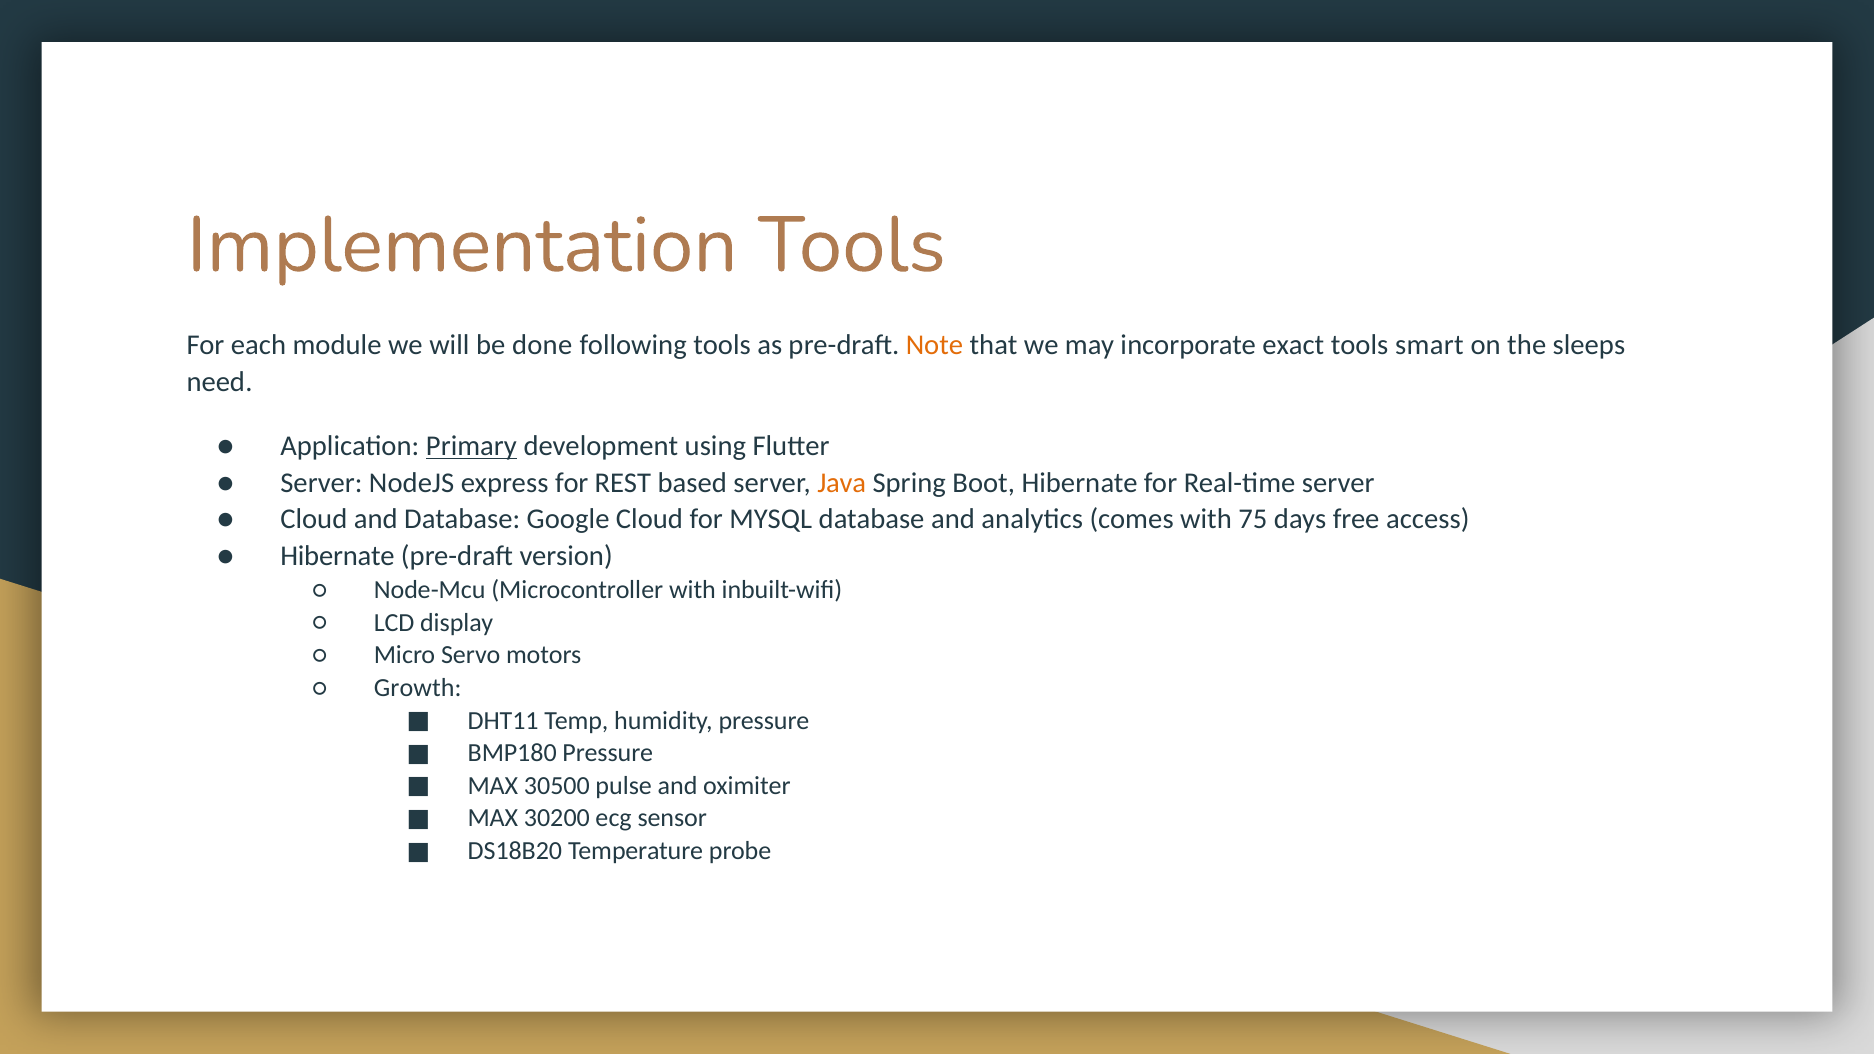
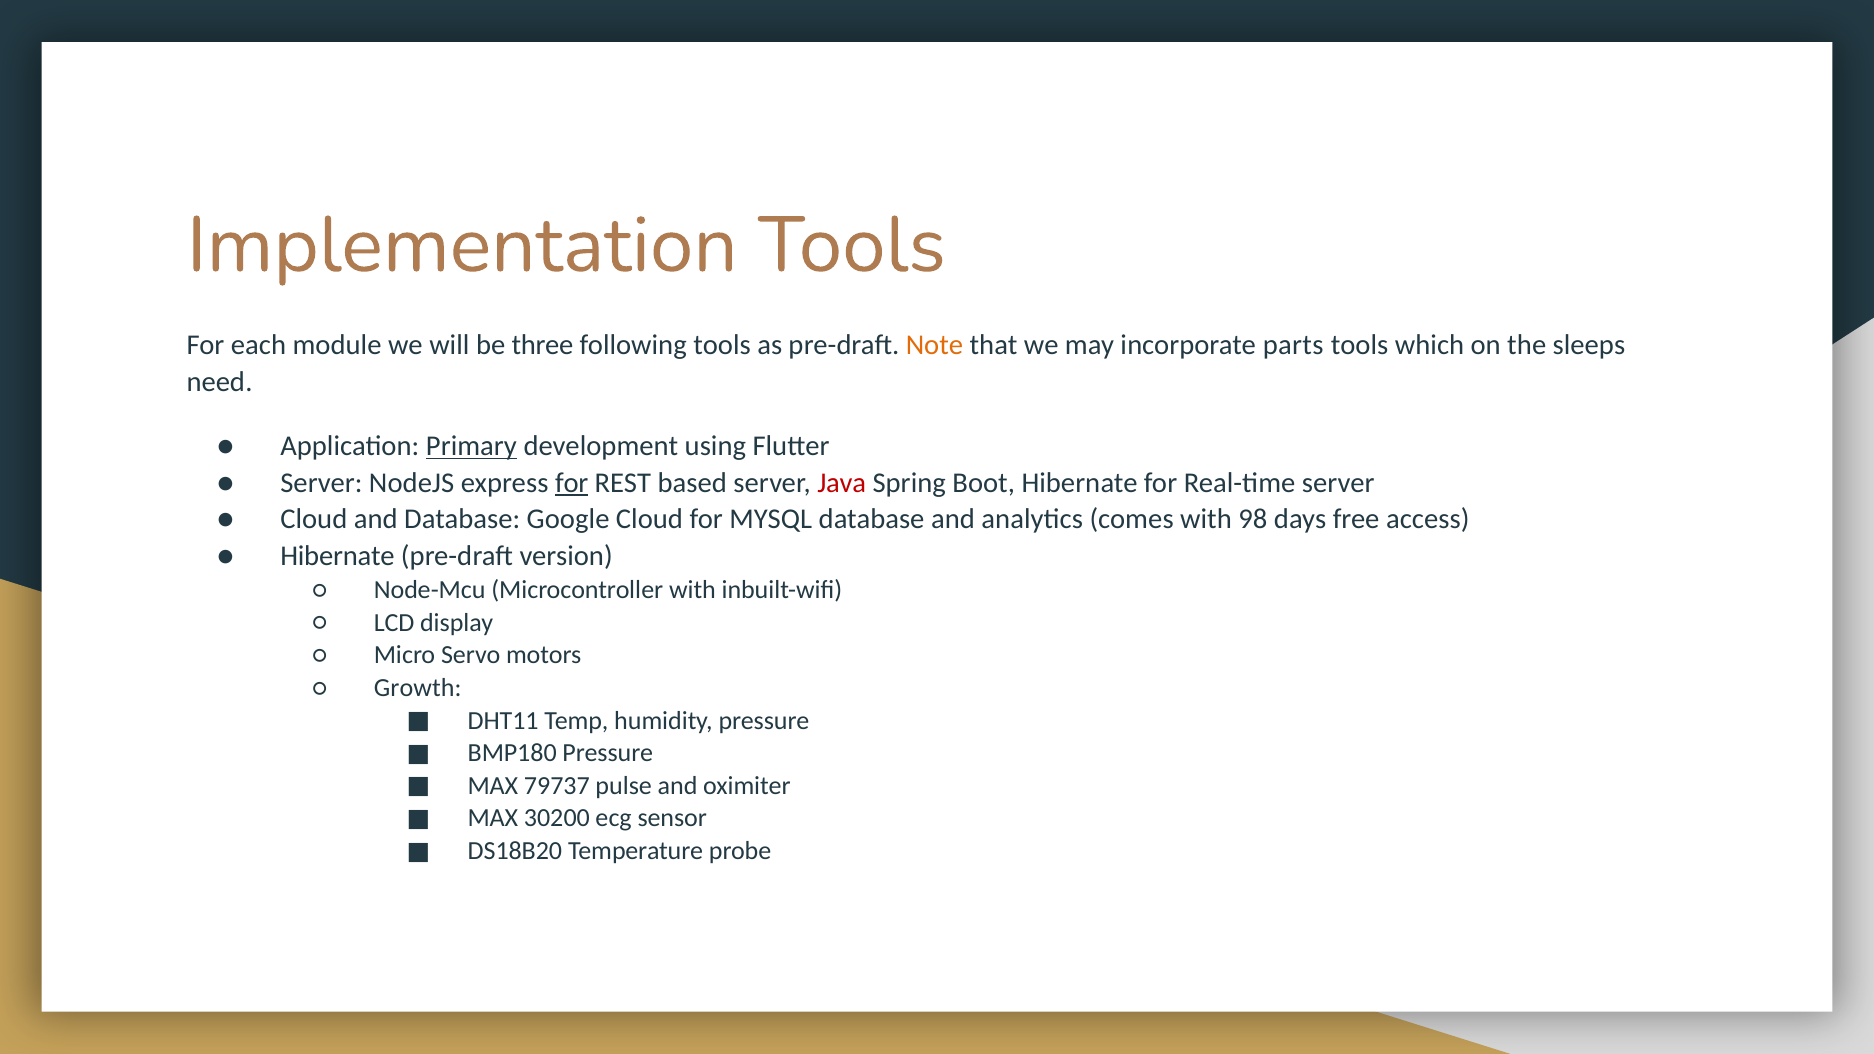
done: done -> three (542, 345)
exact: exact -> parts (1293, 345)
smart: smart -> which (1430, 345)
for underline: none -> present (572, 483)
Java colour: orange -> red (842, 483)
75: 75 -> 98 (1253, 519)
30500: 30500 -> 79737 (557, 786)
